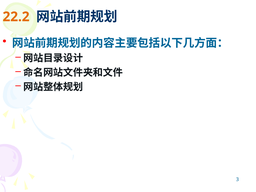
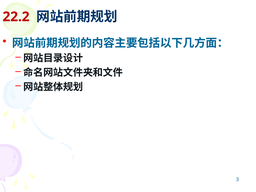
22.2 colour: orange -> red (16, 17)
